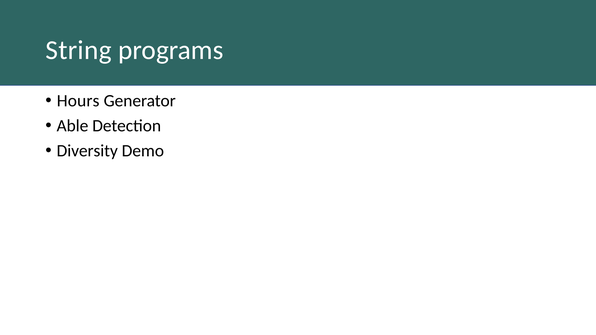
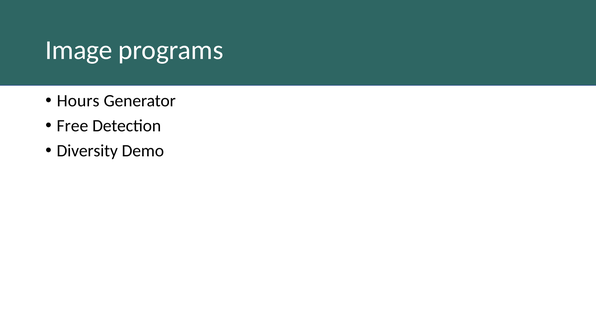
String: String -> Image (79, 50)
Able: Able -> Free (72, 126)
